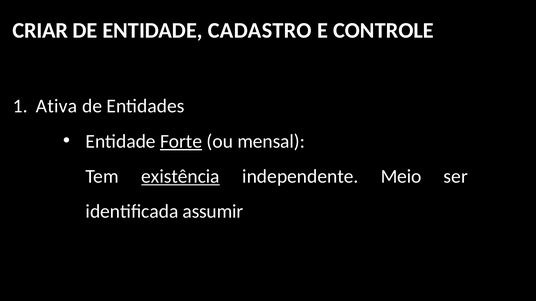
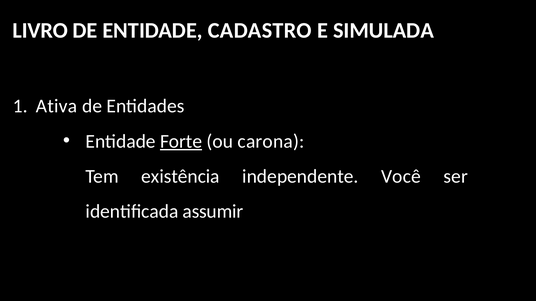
CRIAR: CRIAR -> LIVRO (40, 30)
CONTROLE: CONTROLE -> SIMULADA (383, 30)
mensal: mensal -> carona (271, 142)
existência underline: present -> none (180, 177)
Meio: Meio -> Você (401, 177)
